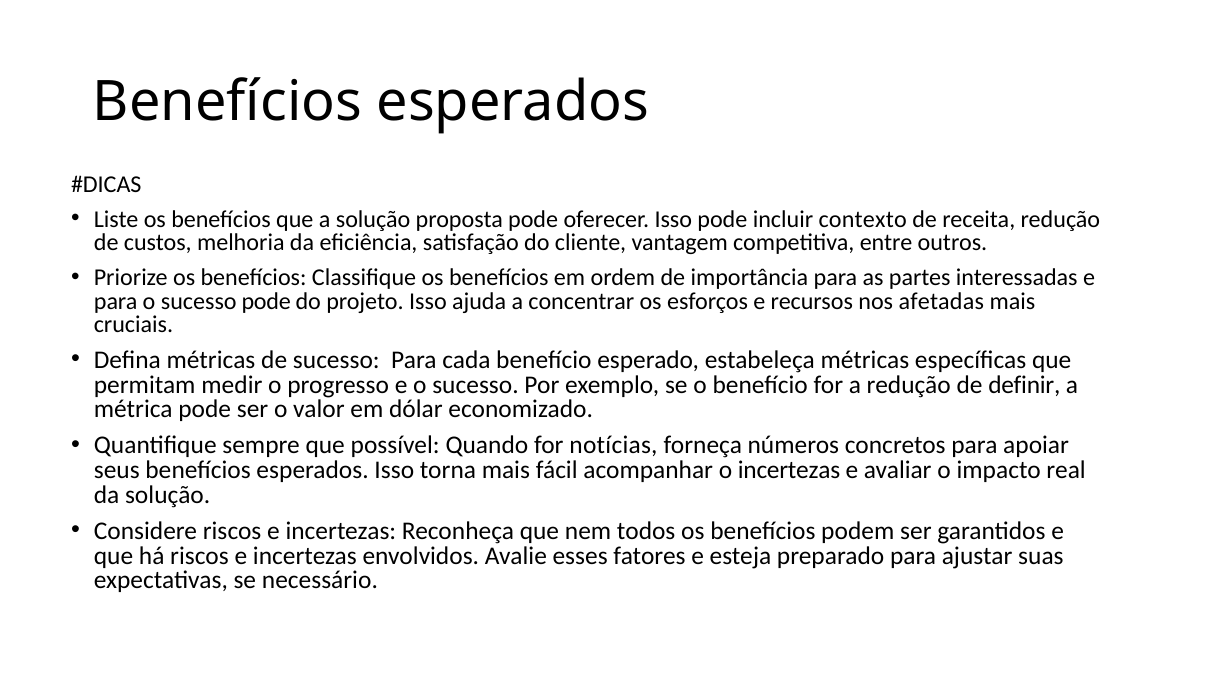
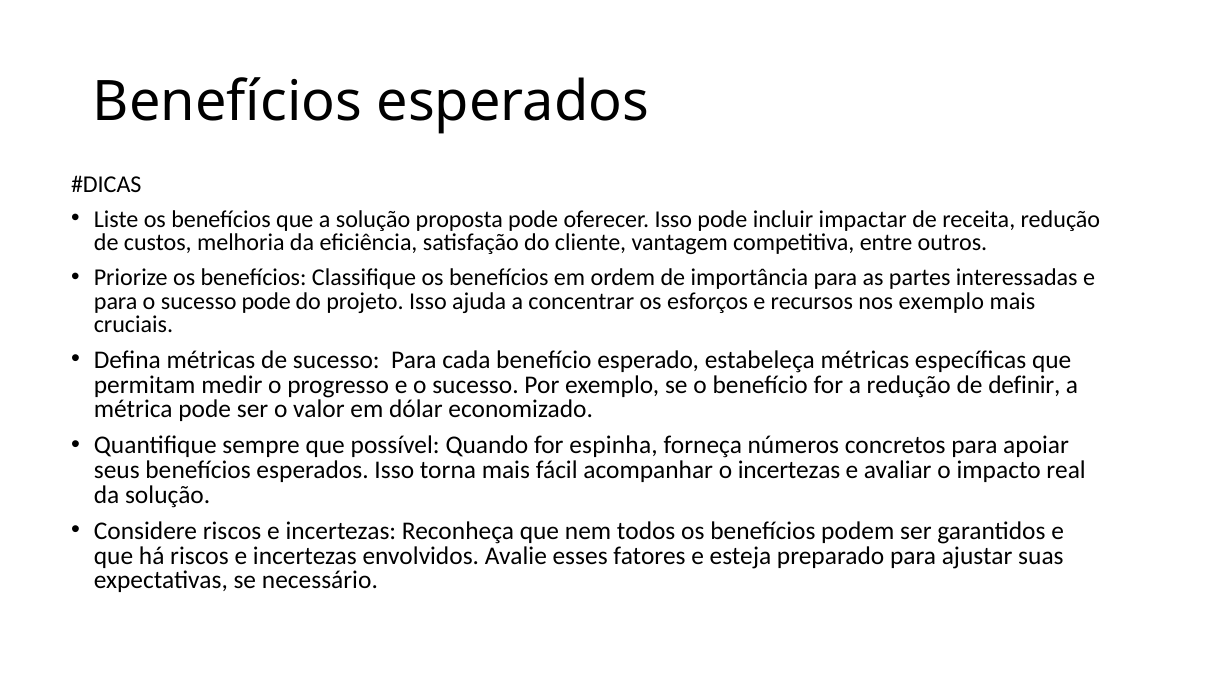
contexto: contexto -> impactar (863, 219)
nos afetadas: afetadas -> exemplo (941, 301)
notícias: notícias -> espinha (614, 445)
